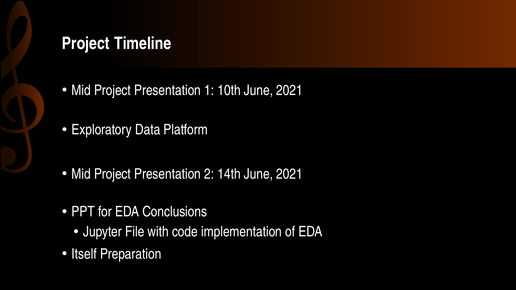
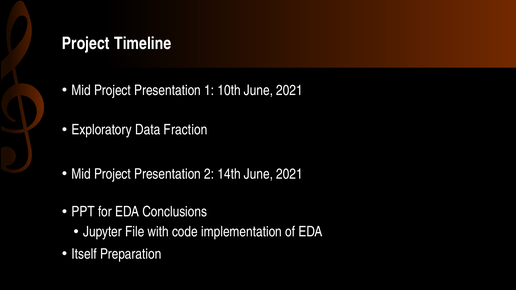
Platform: Platform -> Fraction (186, 130)
